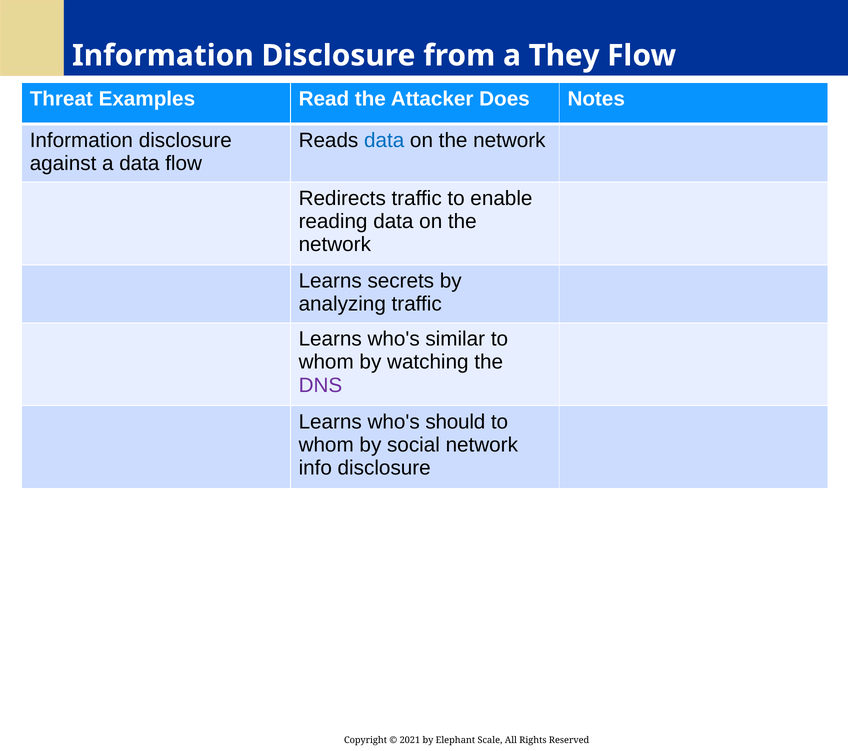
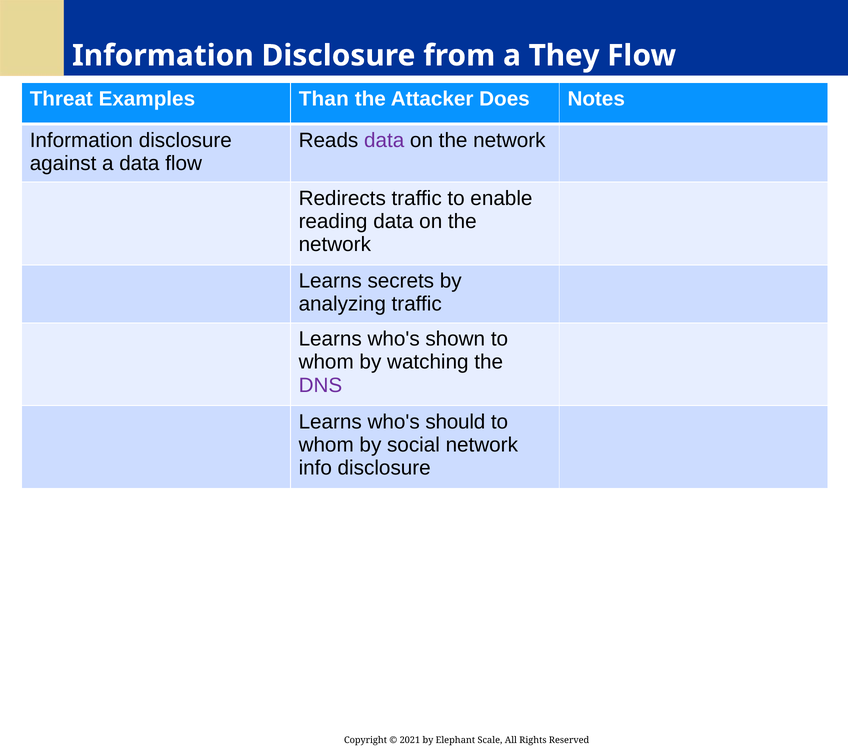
Read: Read -> Than (324, 99)
data colour: blue -> purple (384, 140)
similar: similar -> shown (455, 339)
